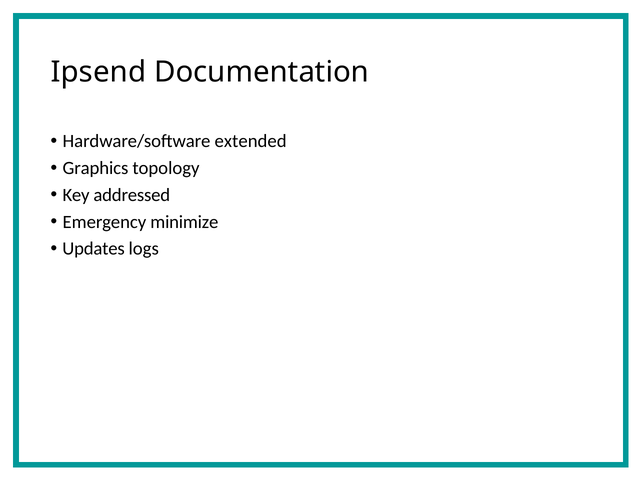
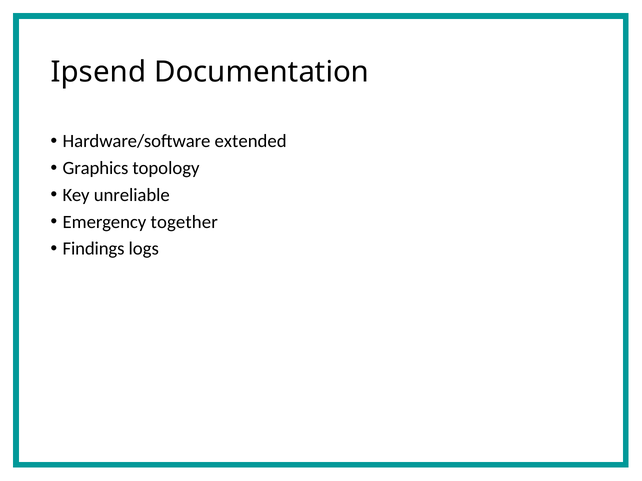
addressed: addressed -> unreliable (132, 195)
minimize: minimize -> together (184, 222)
Updates: Updates -> Findings (94, 249)
